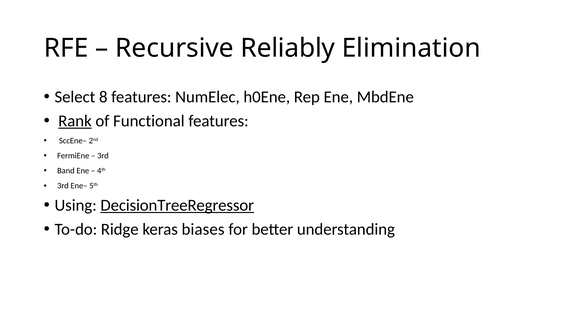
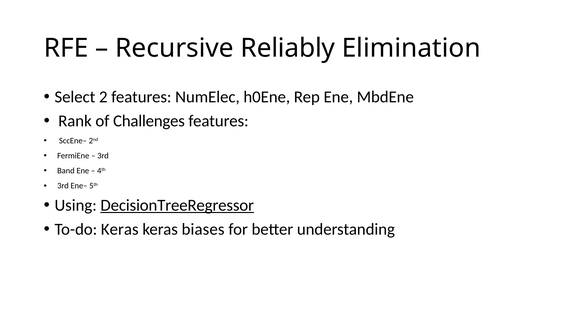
8: 8 -> 2 (103, 97)
Rank underline: present -> none (75, 121)
Functional: Functional -> Challenges (149, 121)
To-do Ridge: Ridge -> Keras (120, 229)
